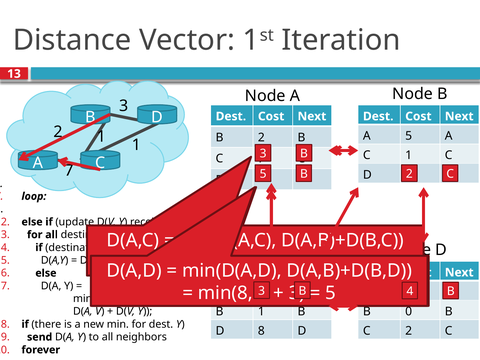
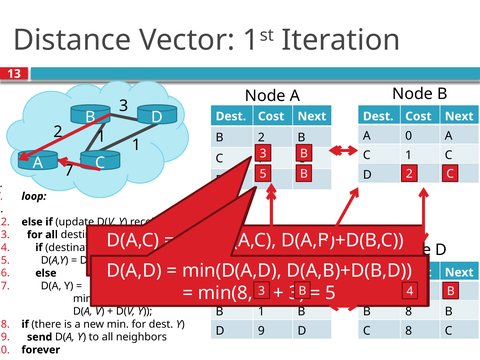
A 5: 5 -> 0 (409, 136)
B 0: 0 -> 8 (409, 311)
D 8: 8 -> 9 (261, 331)
C 2: 2 -> 8 (409, 331)
